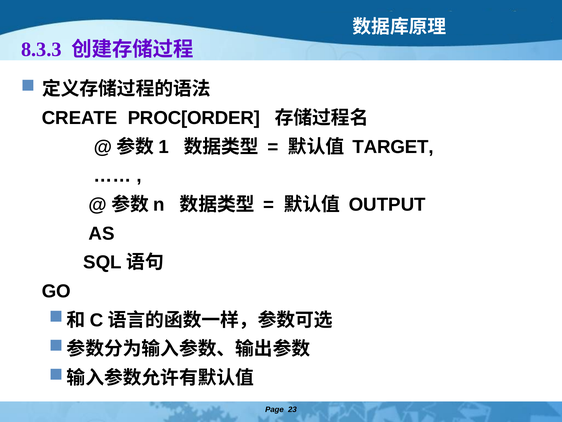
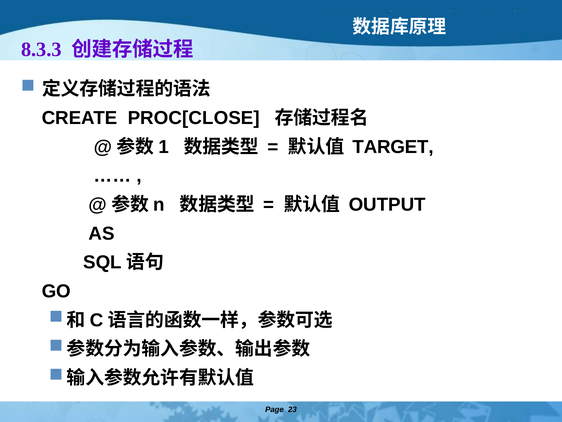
PROC[ORDER: PROC[ORDER -> PROC[CLOSE (194, 118)
